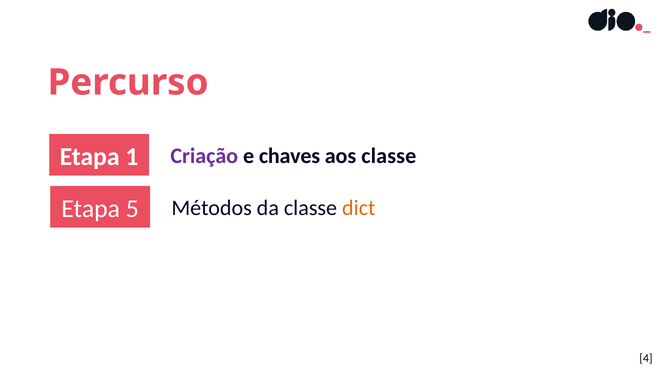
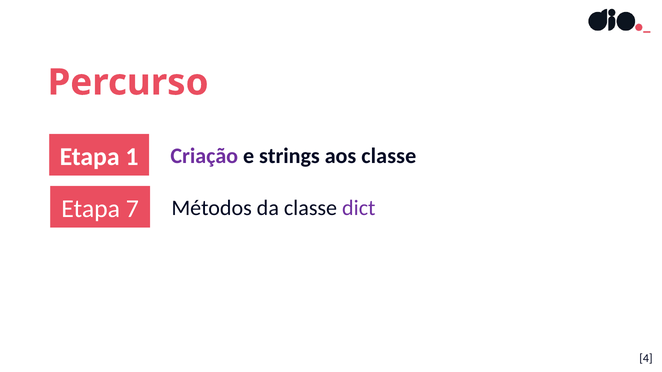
chaves: chaves -> strings (289, 156)
5: 5 -> 7 (132, 209)
dict colour: orange -> purple (359, 208)
